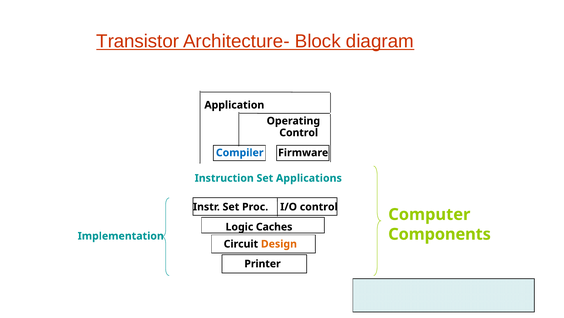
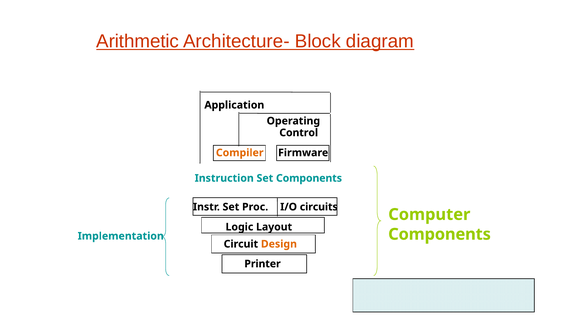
Transistor: Transistor -> Arithmetic (138, 41)
Compiler colour: blue -> orange (240, 152)
Set Applications: Applications -> Components (309, 178)
I/O control: control -> circuits (319, 206)
Caches: Caches -> Layout (274, 226)
